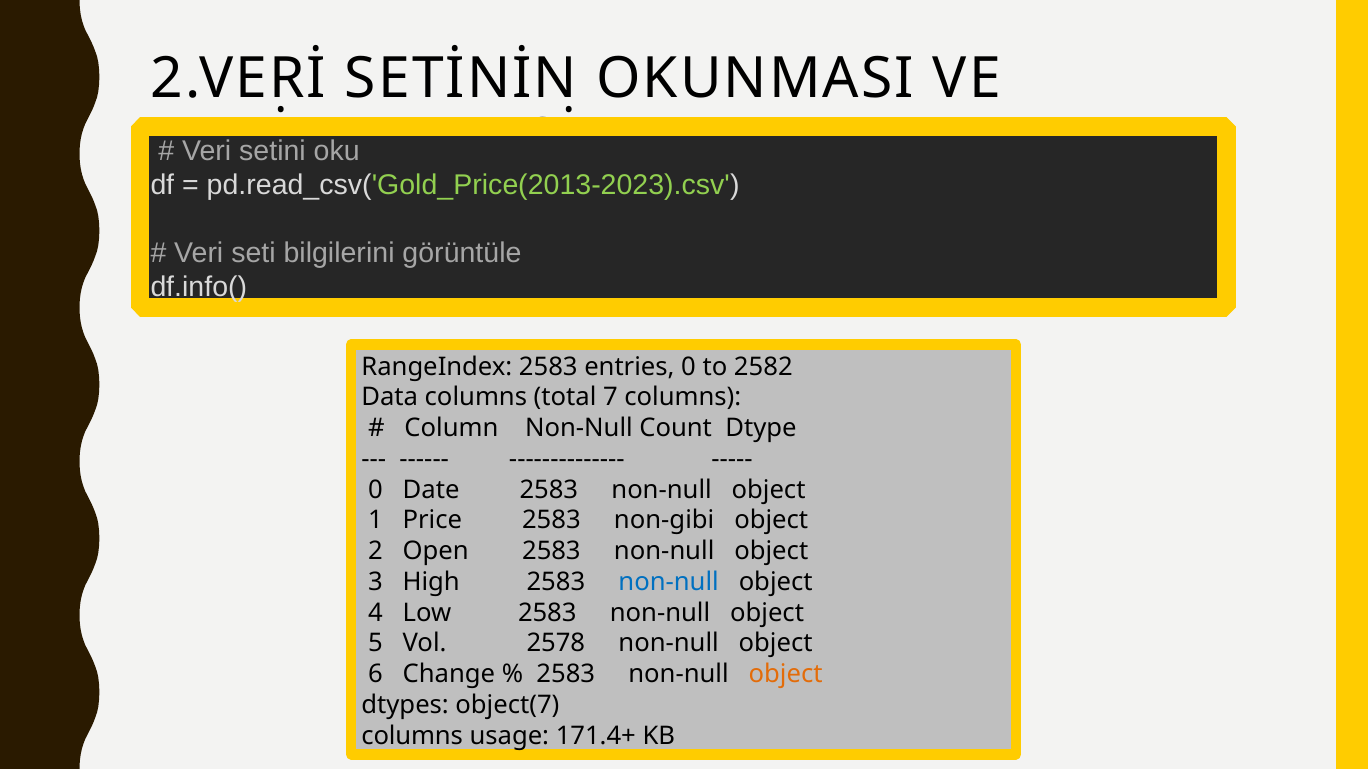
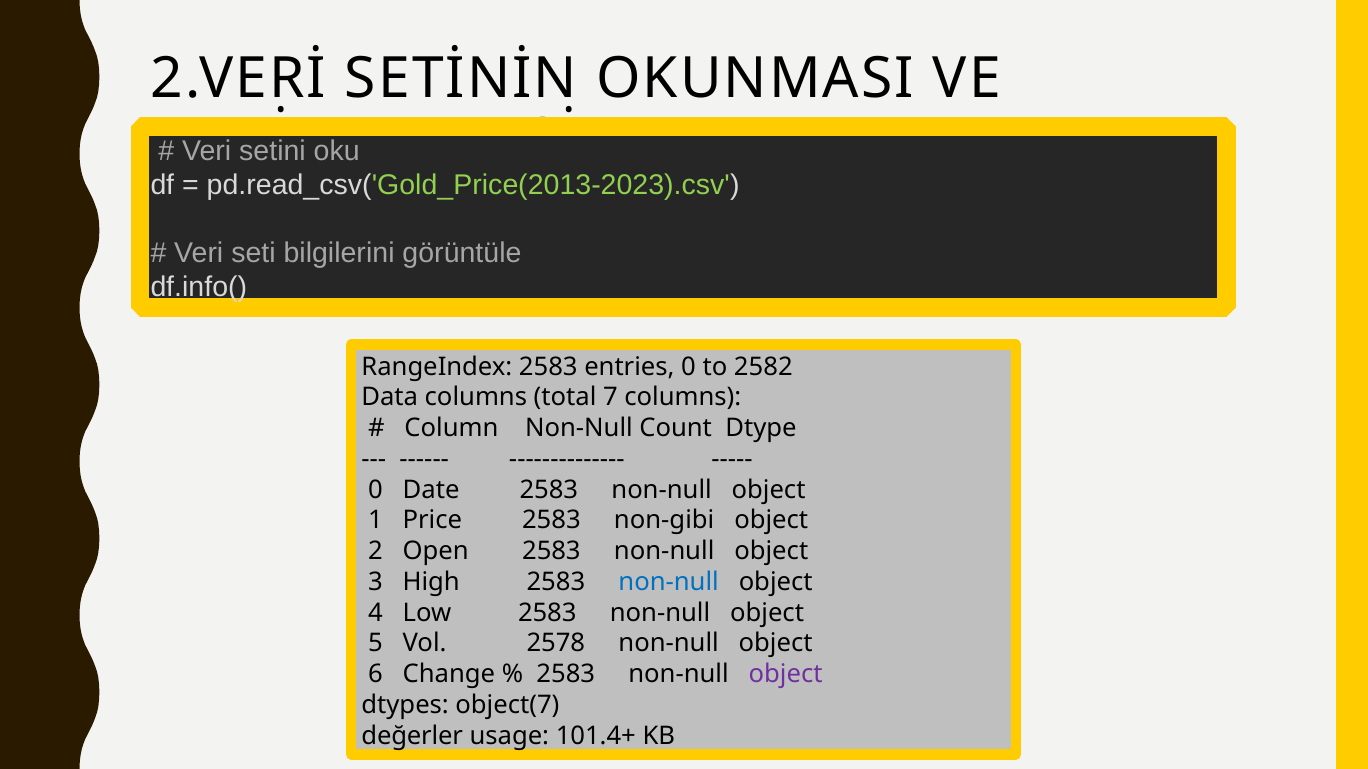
object colour: orange -> purple (786, 675)
columns: columns -> değerler (412, 736)
171.4+: 171.4+ -> 101.4+ (596, 736)
